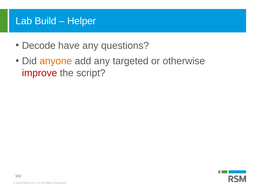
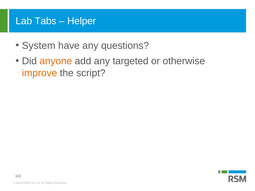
Build: Build -> Tabs (45, 21)
Decode: Decode -> System (39, 46)
improve colour: red -> orange (40, 73)
